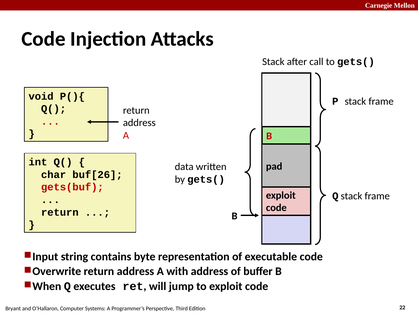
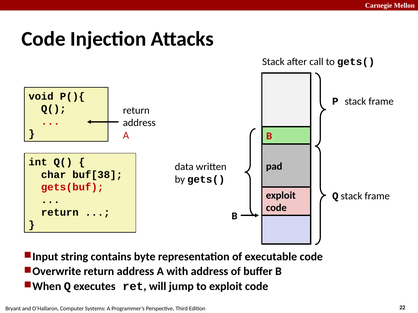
buf[26: buf[26 -> buf[38 (97, 175)
